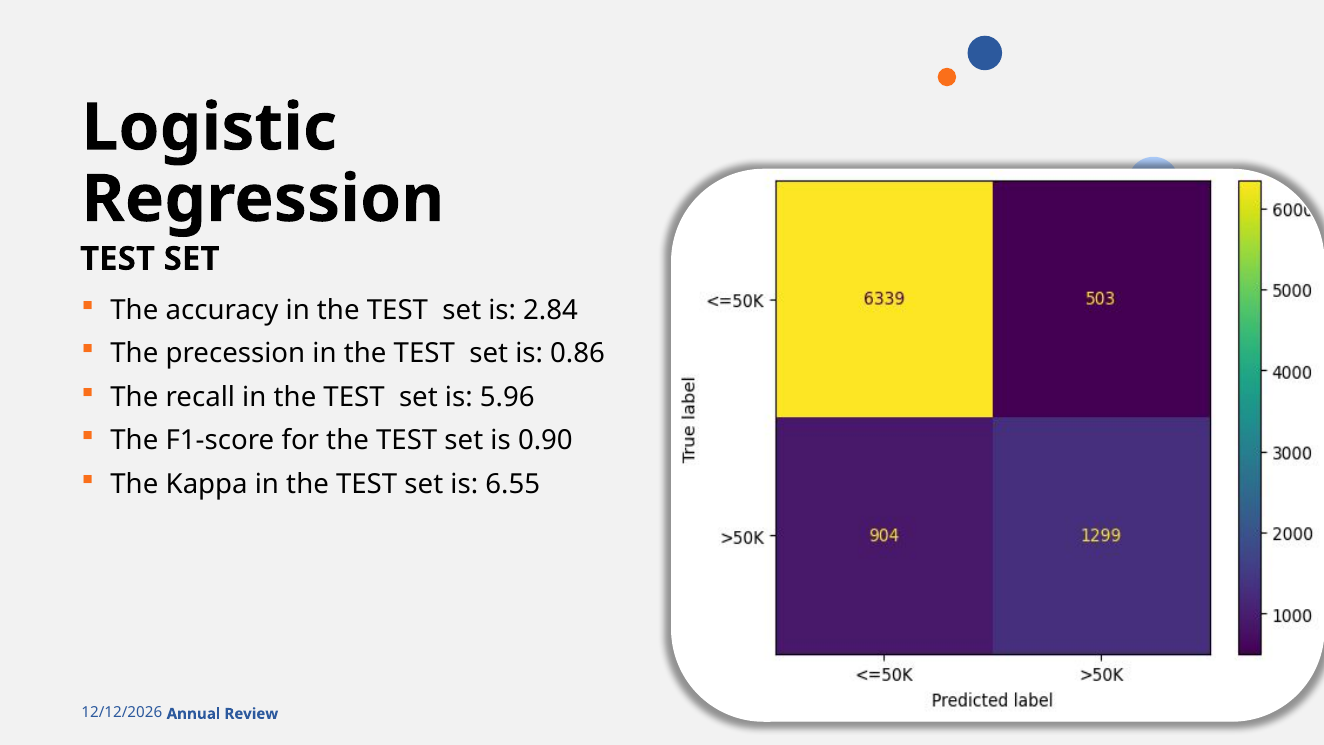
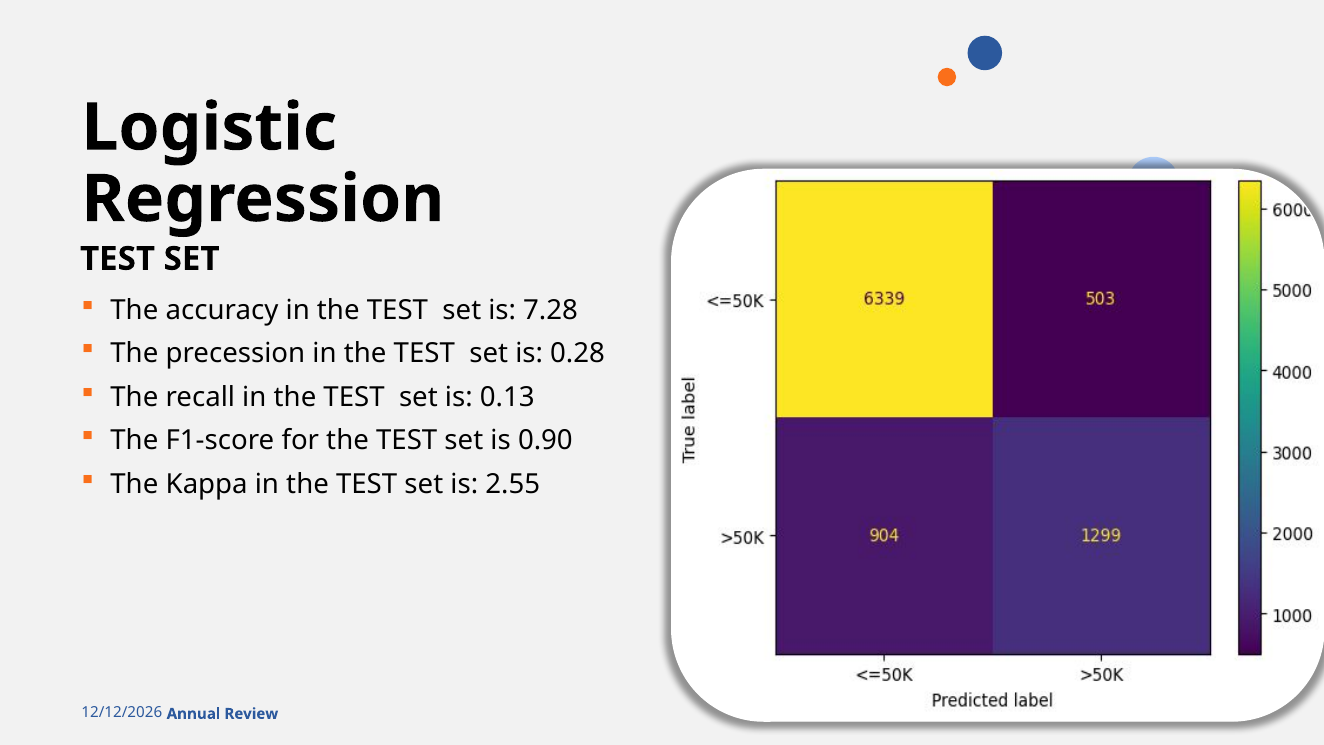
2.84: 2.84 -> 7.28 (551, 310)
0.86: 0.86 -> 0.28 (578, 354)
5.96: 5.96 -> 0.13 (507, 397)
6.55: 6.55 -> 2.55 (513, 484)
